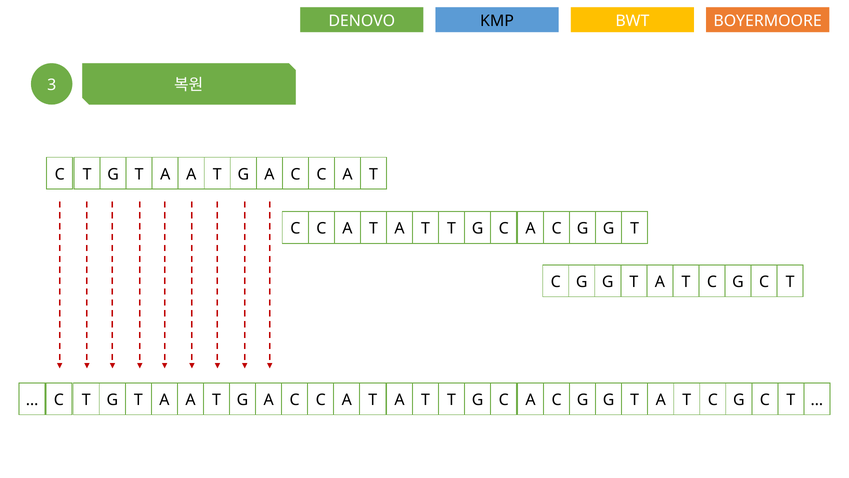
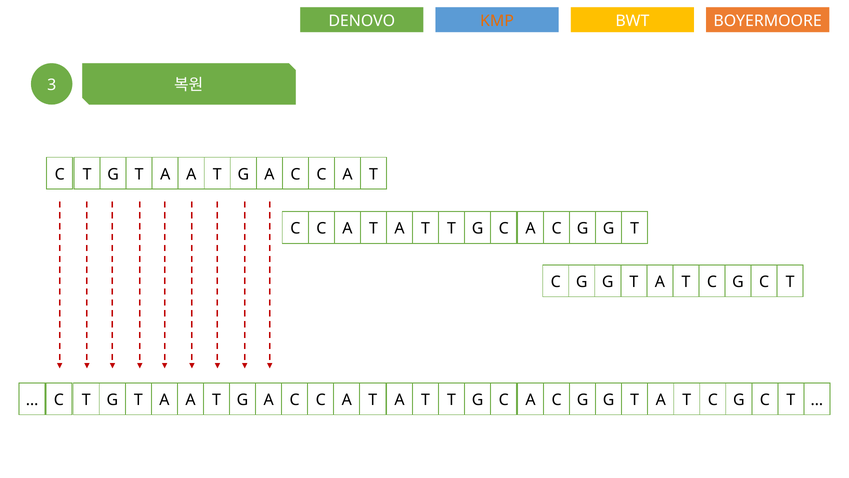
KMP colour: black -> orange (497, 21)
